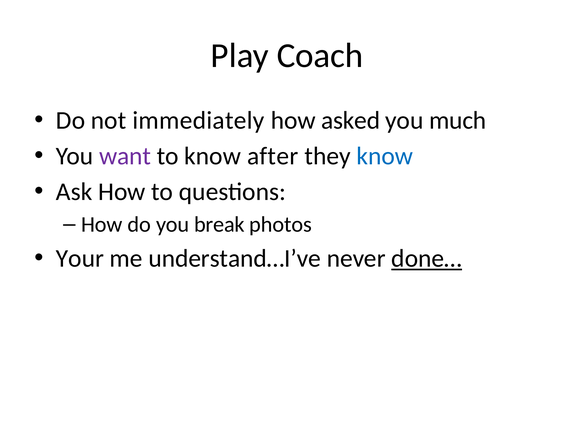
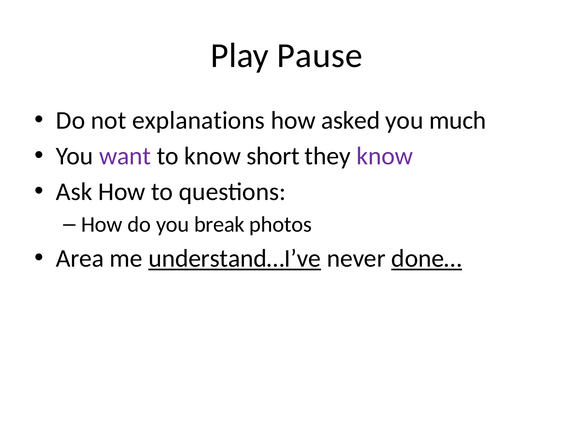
Coach: Coach -> Pause (320, 56)
immediately: immediately -> explanations (199, 120)
after: after -> short (273, 156)
know colour: blue -> purple (385, 156)
Your: Your -> Area (80, 259)
understand…I’ve underline: none -> present (235, 259)
